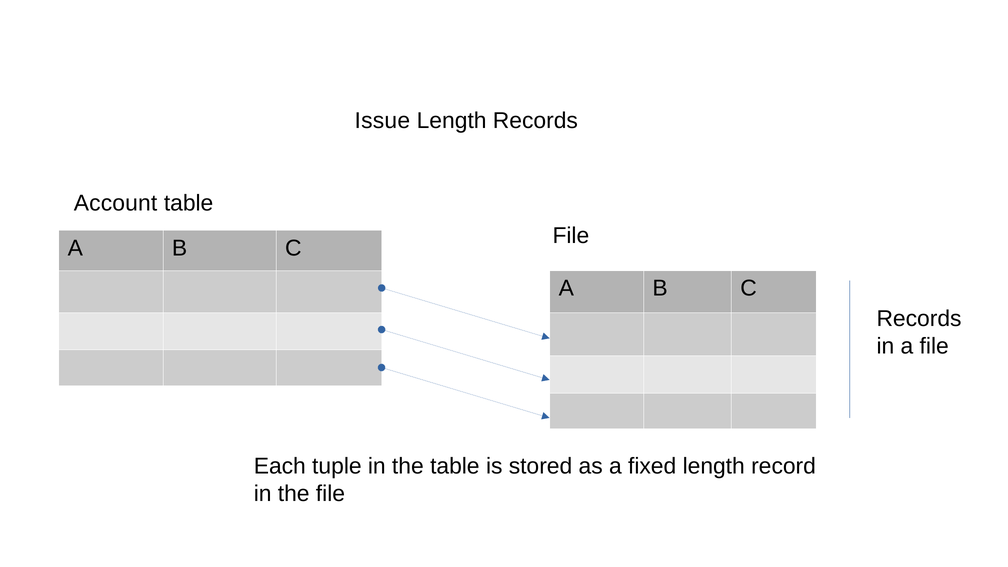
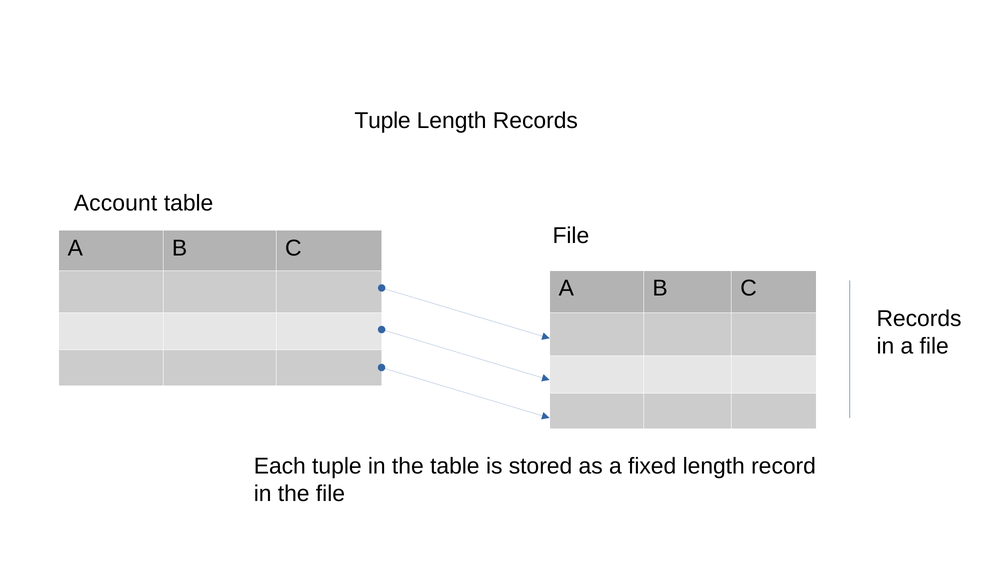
Issue: Issue -> Tuple (383, 121)
